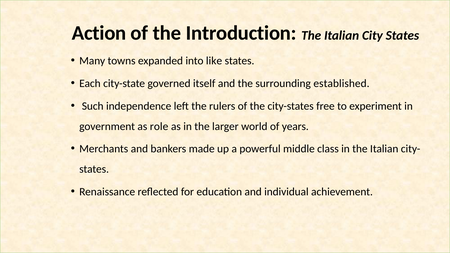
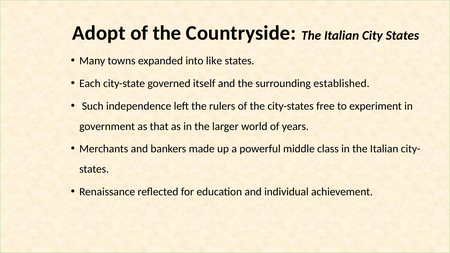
Action: Action -> Adopt (99, 33)
Introduction: Introduction -> Countryside (241, 33)
role: role -> that (159, 126)
